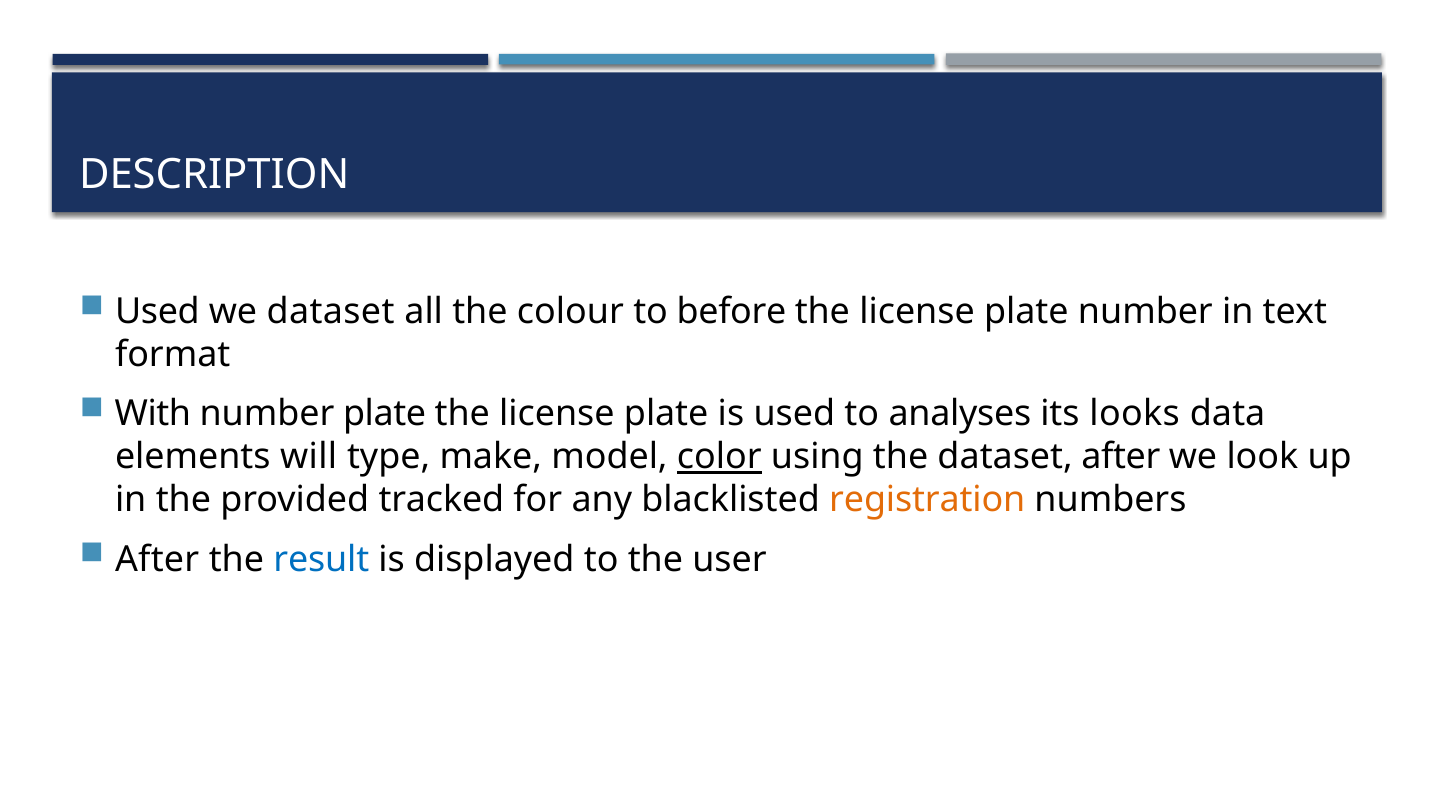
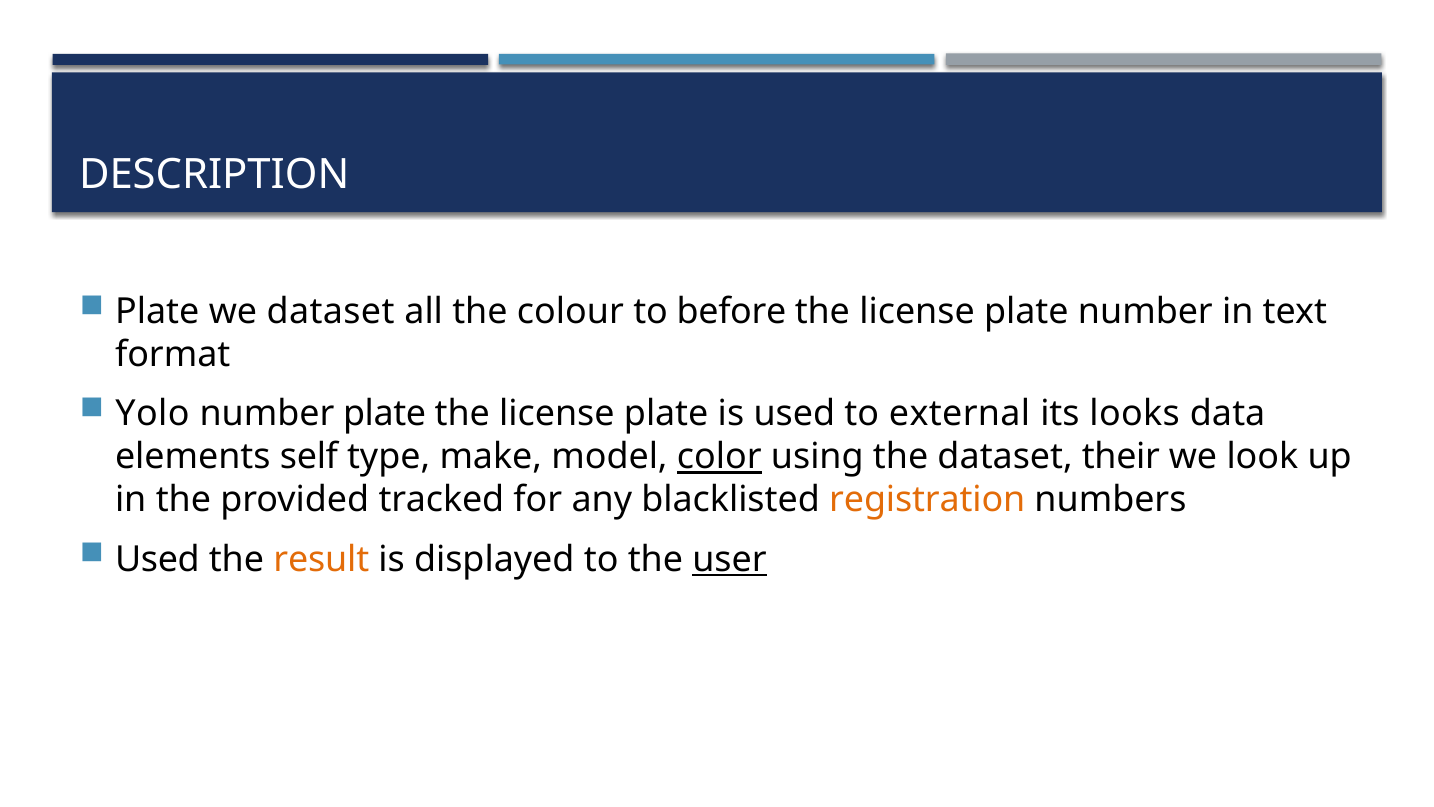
Used: Used -> Plate (157, 312)
With: With -> Yolo (152, 414)
analyses: analyses -> external (960, 414)
will: will -> self (309, 457)
dataset after: after -> their (1121, 457)
After: After -> Used (157, 559)
result colour: blue -> orange (321, 559)
user underline: none -> present (730, 559)
